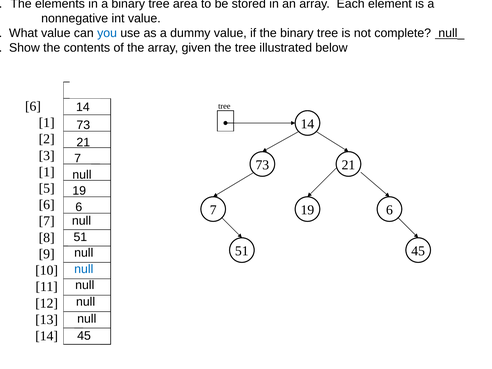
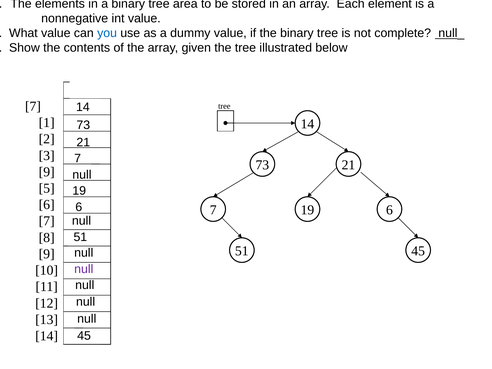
6: 6 -> 7 (33, 106)
1: 1 -> 9 (47, 172)
null colour: blue -> purple (84, 269)
